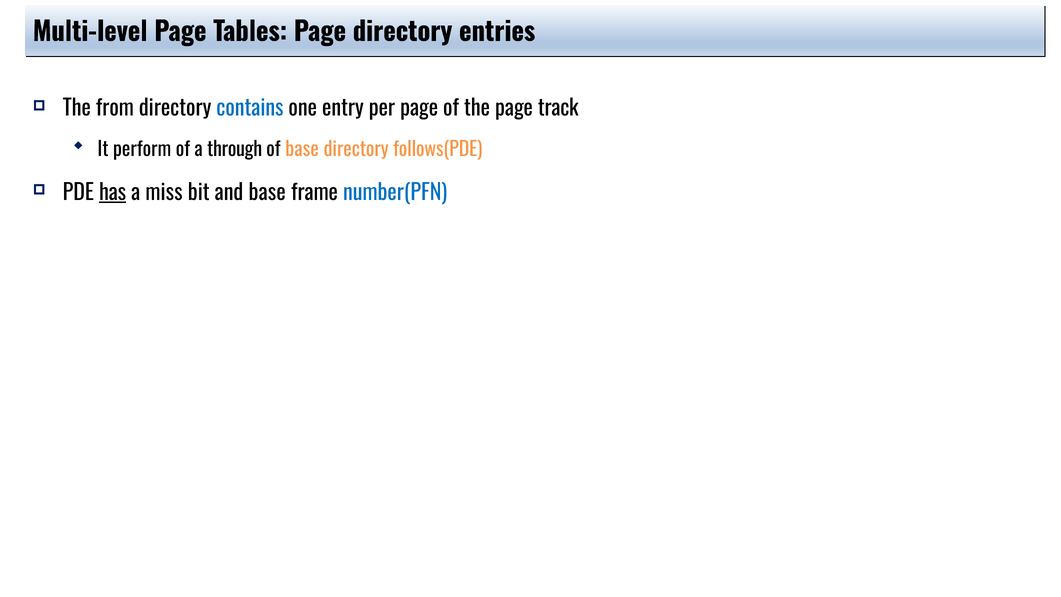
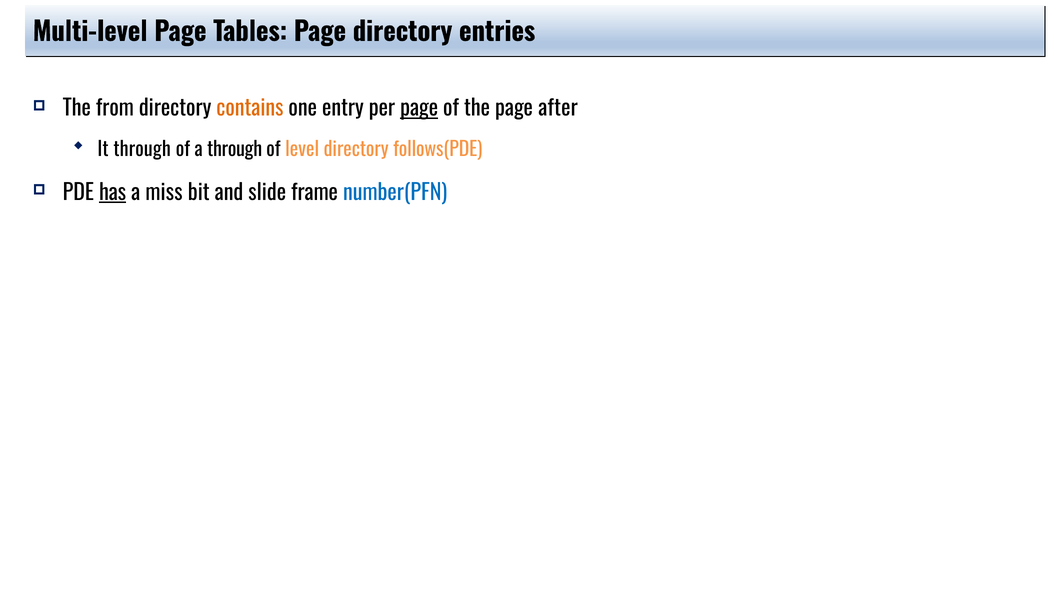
contains colour: blue -> orange (250, 109)
page underline: none -> present (419, 109)
track: track -> after (558, 109)
It perform: perform -> through (142, 150)
of base: base -> level (302, 150)
and base: base -> slide (267, 193)
